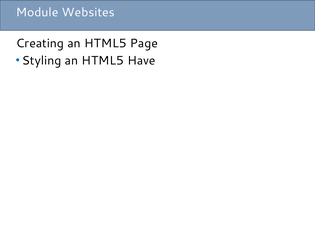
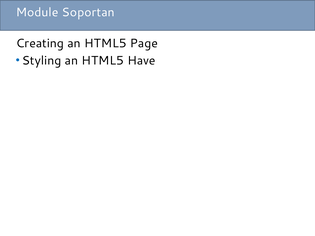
Websites: Websites -> Soportan (88, 12)
